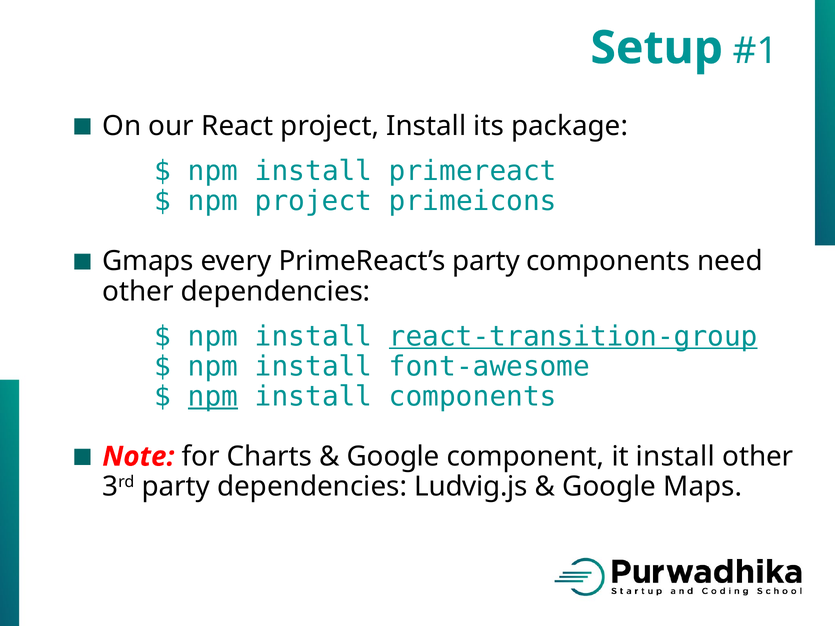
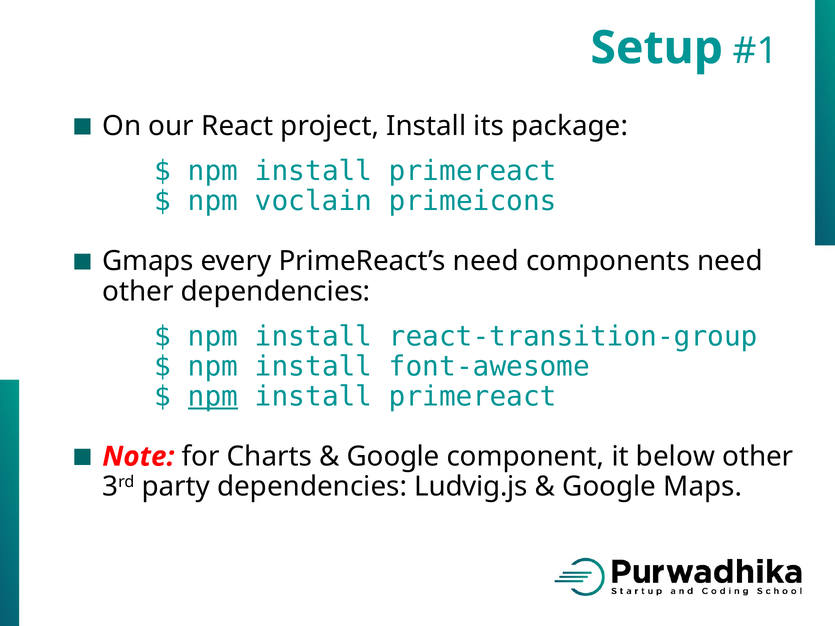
npm project: project -> voclain (314, 201)
PrimeReact’s party: party -> need (486, 261)
react-transition-group underline: present -> none (573, 337)
components: components -> primereact (473, 397)
it install: install -> below (675, 457)
